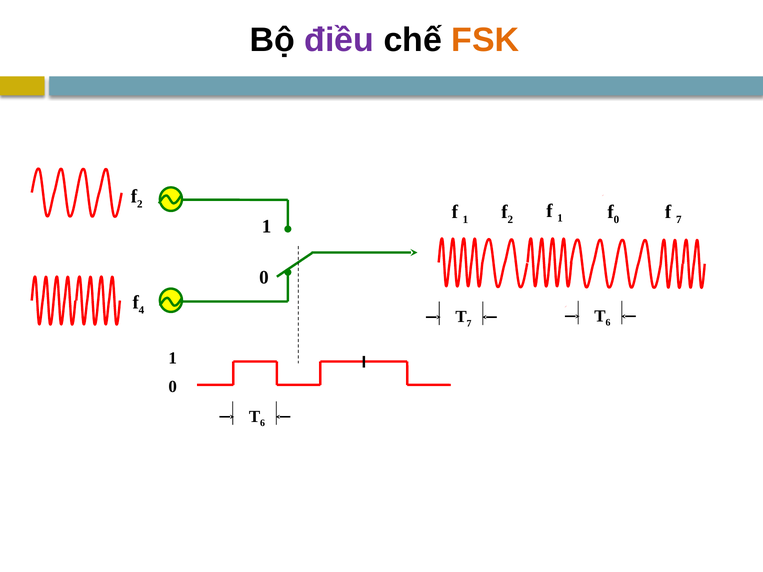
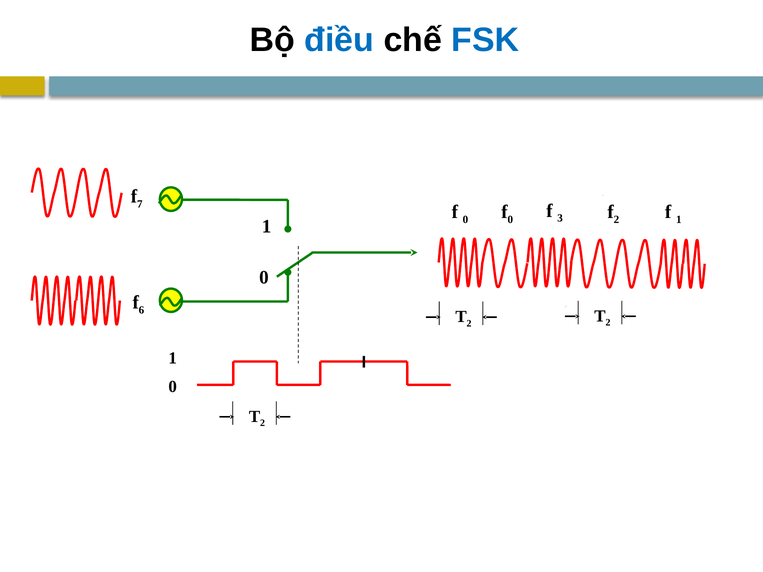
điều colour: purple -> blue (339, 40)
FSK colour: orange -> blue (485, 40)
2: 2 -> 7 (140, 204)
1: 1 -> 3 (560, 218)
1: 1 -> 0 (465, 219)
2: 2 -> 0 (510, 219)
f 0: 0 -> 2 (616, 219)
f 7: 7 -> 1 (679, 219)
4: 4 -> 6 (142, 310)
7: 7 -> 2 (469, 323)
6: 6 -> 2 (608, 323)
6: 6 -> 2 (263, 423)
